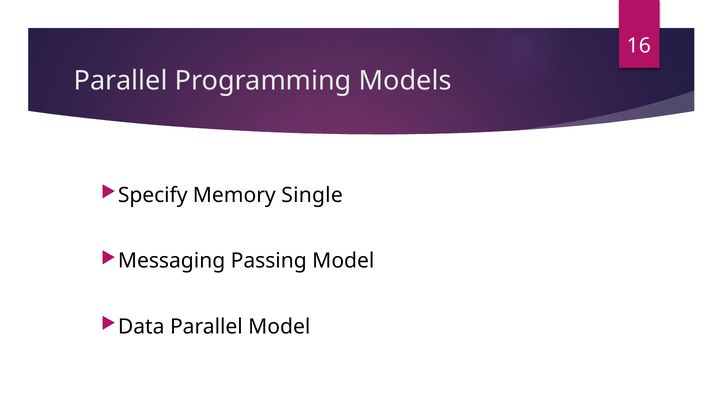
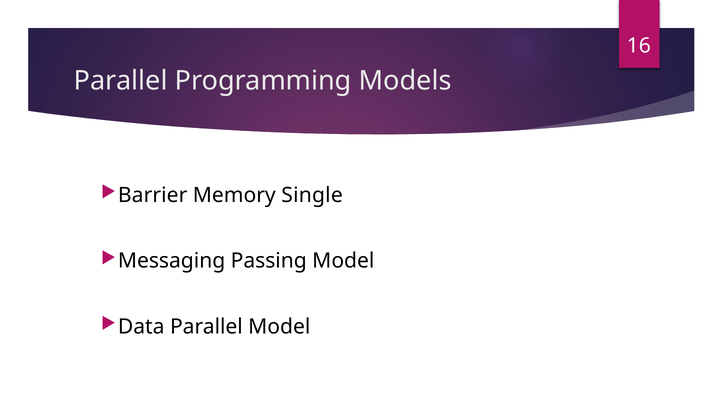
Specify: Specify -> Barrier (153, 195)
